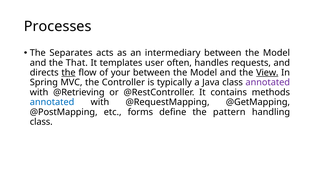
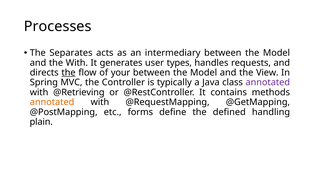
the That: That -> With (77, 63)
templates: templates -> generates (121, 63)
often: often -> types (179, 63)
View underline: present -> none (267, 73)
annotated colour: blue -> orange (52, 103)
pattern: pattern -> defined (229, 112)
class: class -> plain (41, 122)
